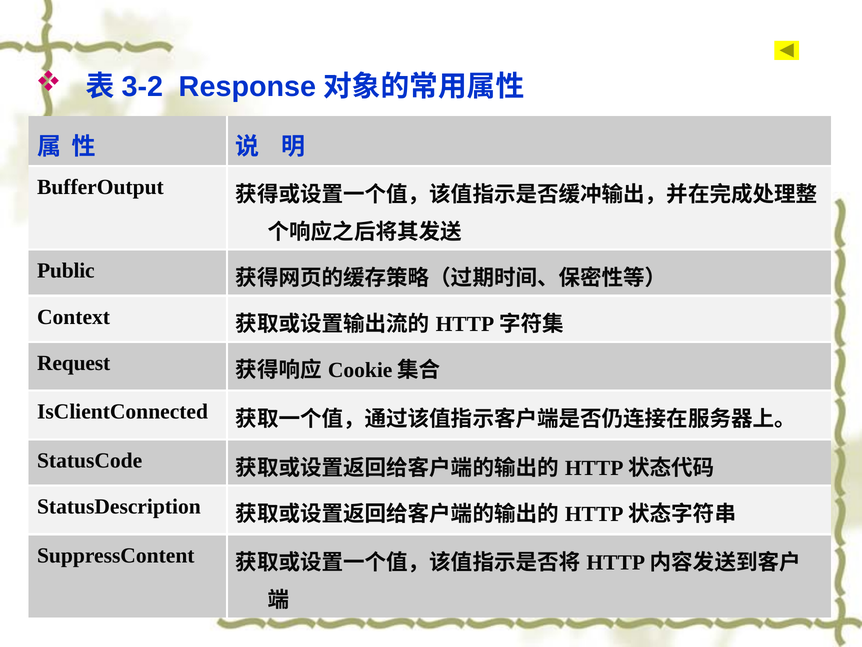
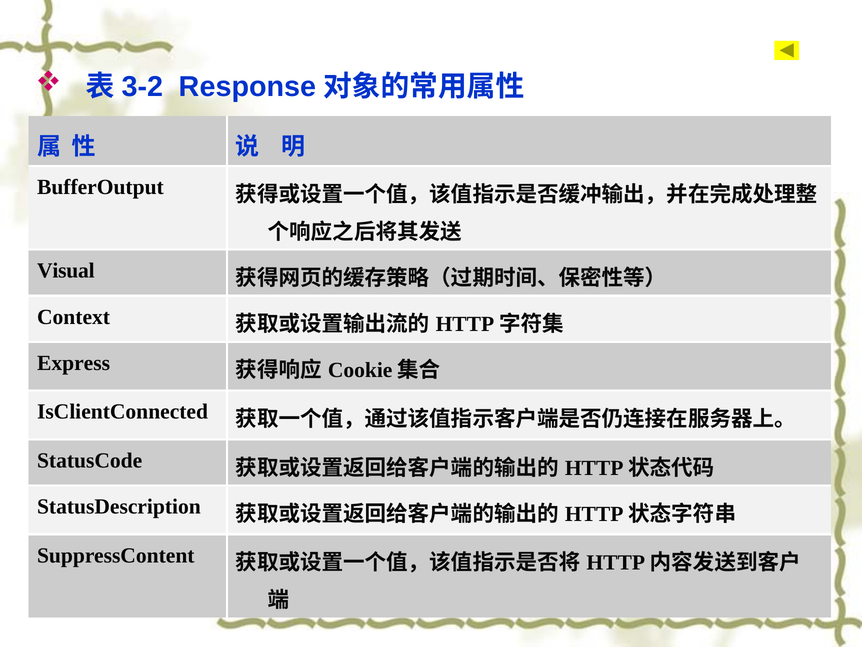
Public: Public -> Visual (66, 271)
Request: Request -> Express (74, 363)
